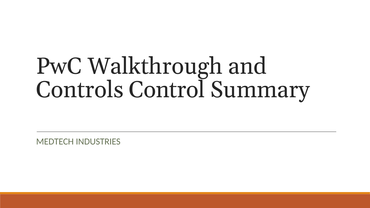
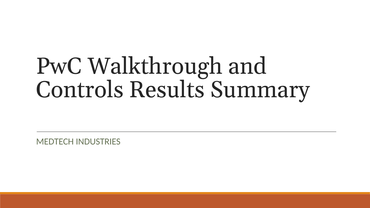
Control: Control -> Results (167, 90)
